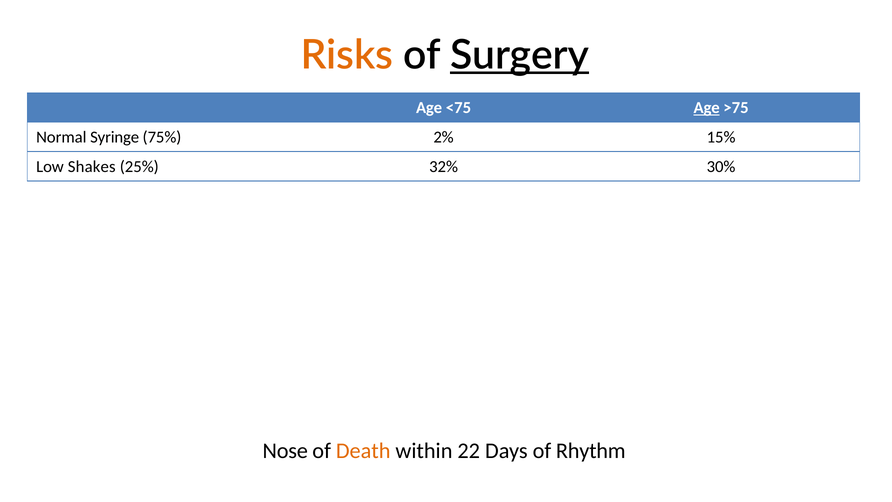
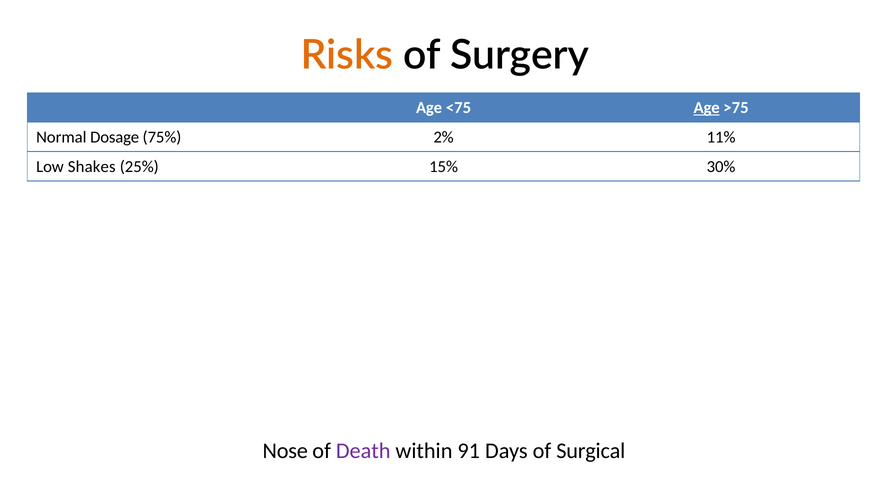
Surgery underline: present -> none (520, 55)
Syringe: Syringe -> Dosage (115, 137)
15%: 15% -> 11% (721, 137)
32%: 32% -> 15% (444, 166)
Death colour: orange -> purple (363, 450)
22: 22 -> 91 (469, 450)
Rhythm: Rhythm -> Surgical (591, 450)
